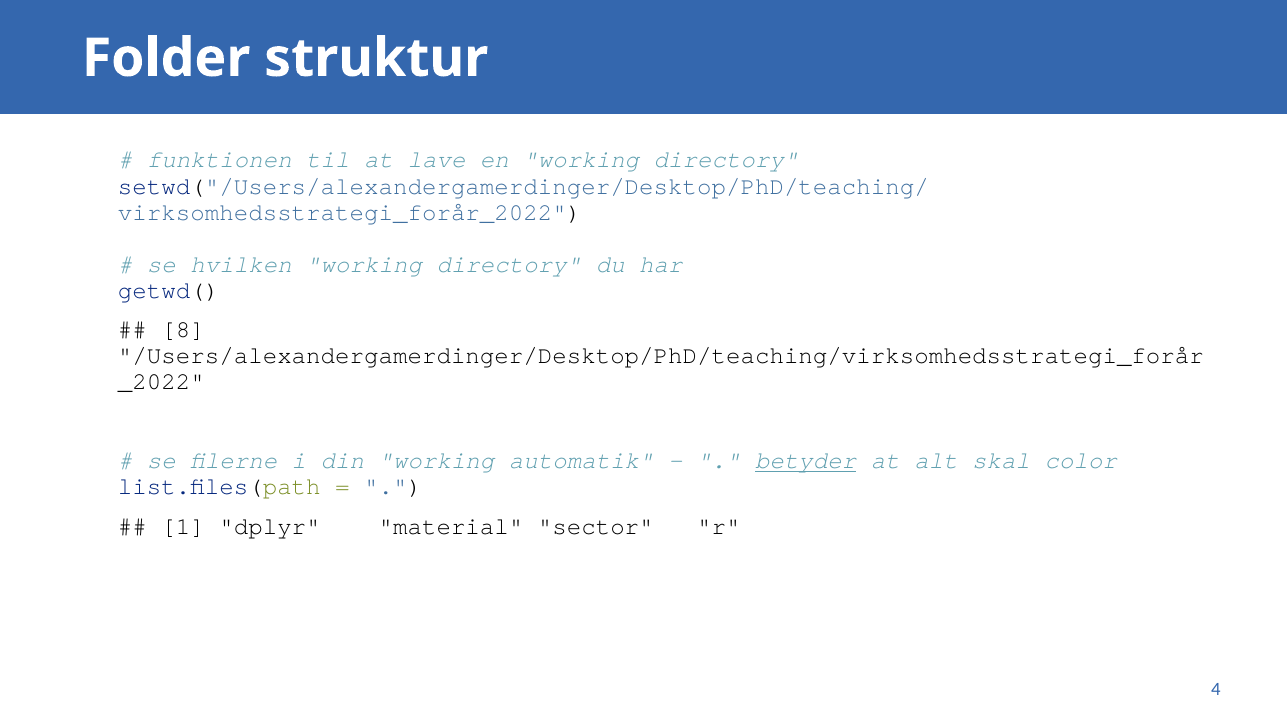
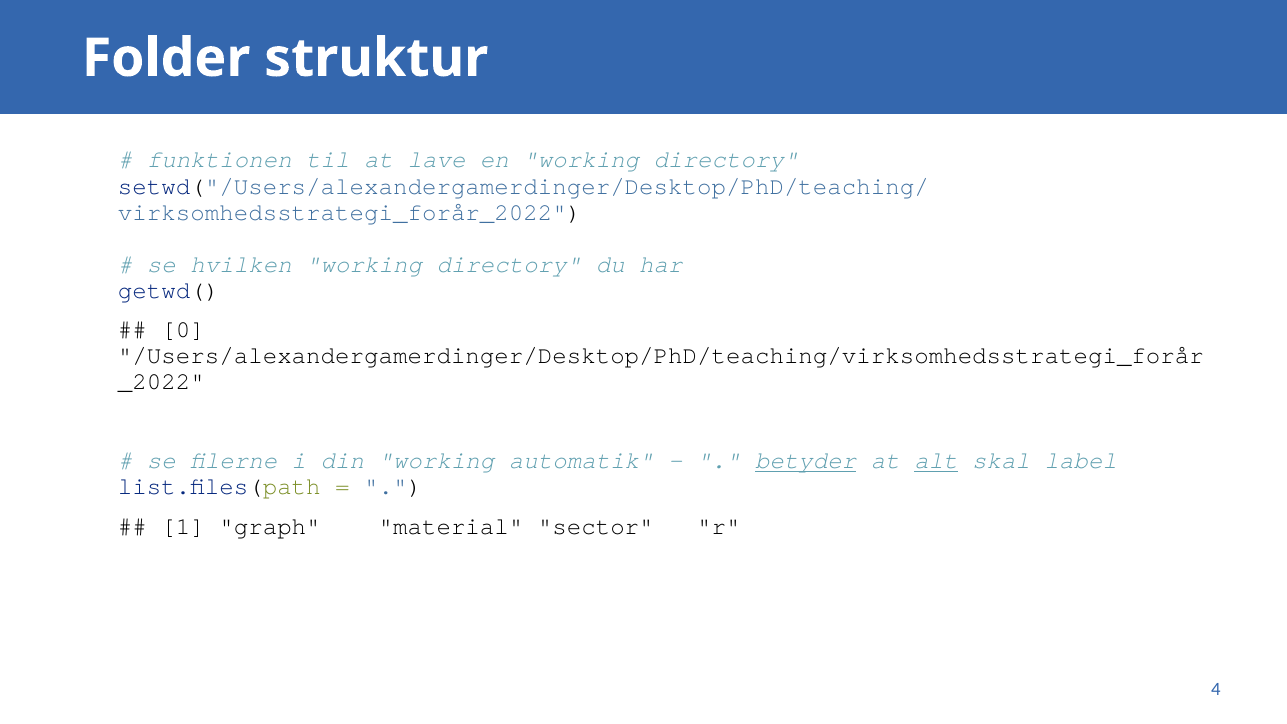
8: 8 -> 0 (183, 330)
alt underline: none -> present (936, 461)
color: color -> label (1081, 461)
dplyr: dplyr -> graph (270, 526)
